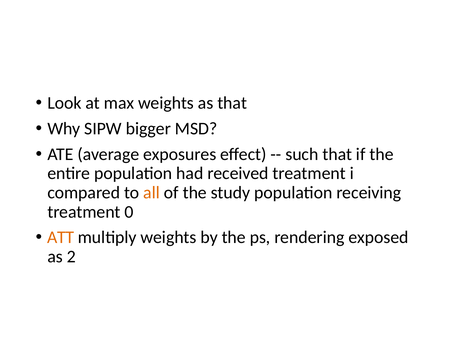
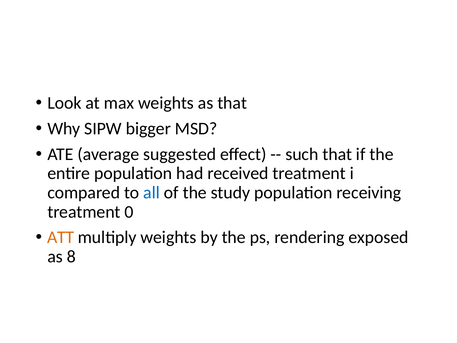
exposures: exposures -> suggested (180, 154)
all colour: orange -> blue (152, 193)
2: 2 -> 8 (71, 256)
